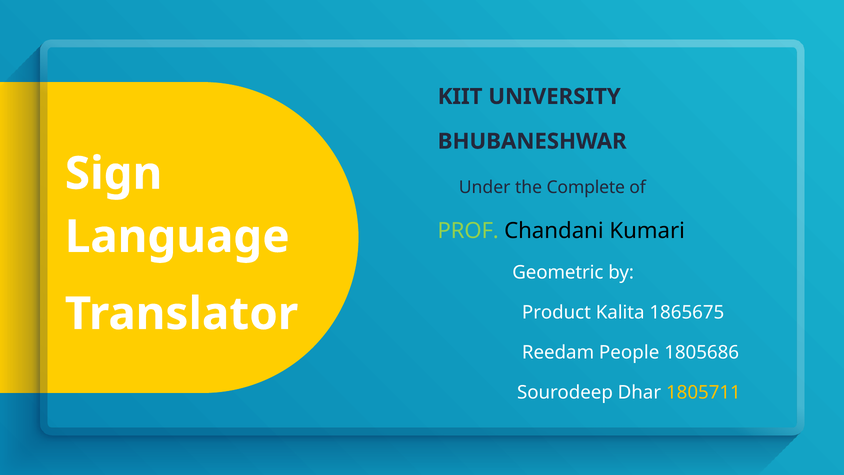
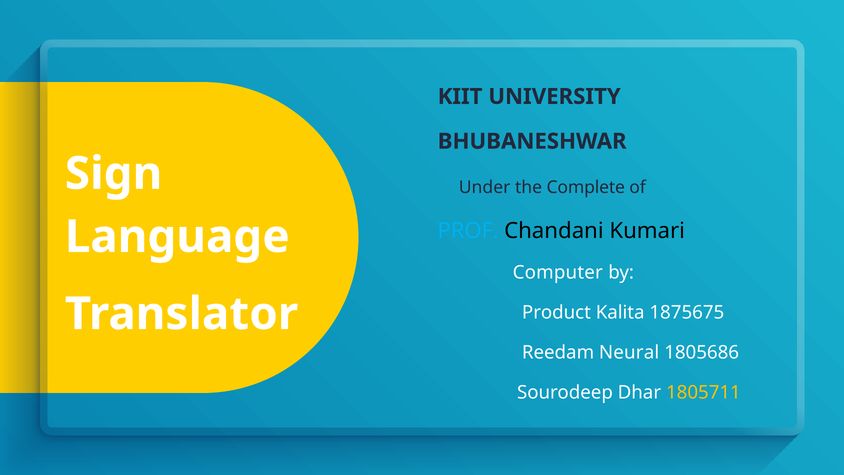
PROF colour: light green -> light blue (468, 231)
Geometric: Geometric -> Computer (558, 273)
1865675: 1865675 -> 1875675 (687, 312)
People: People -> Neural (629, 352)
